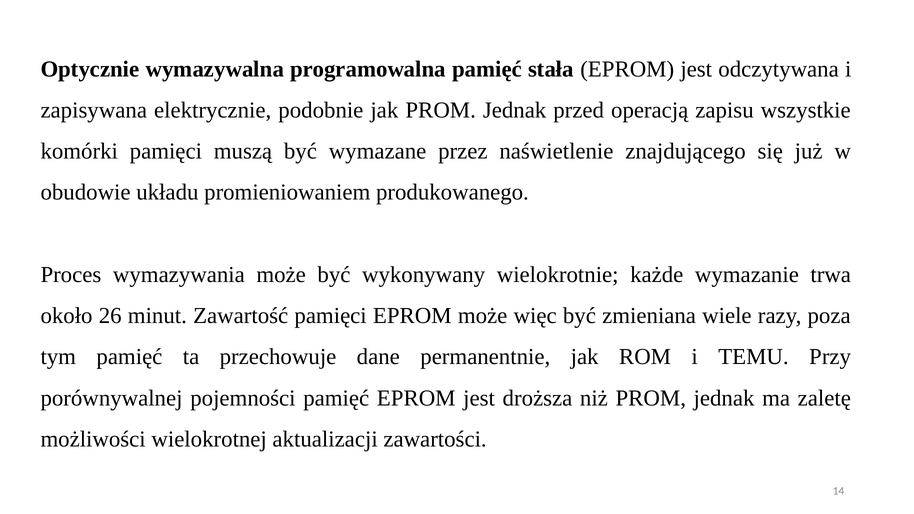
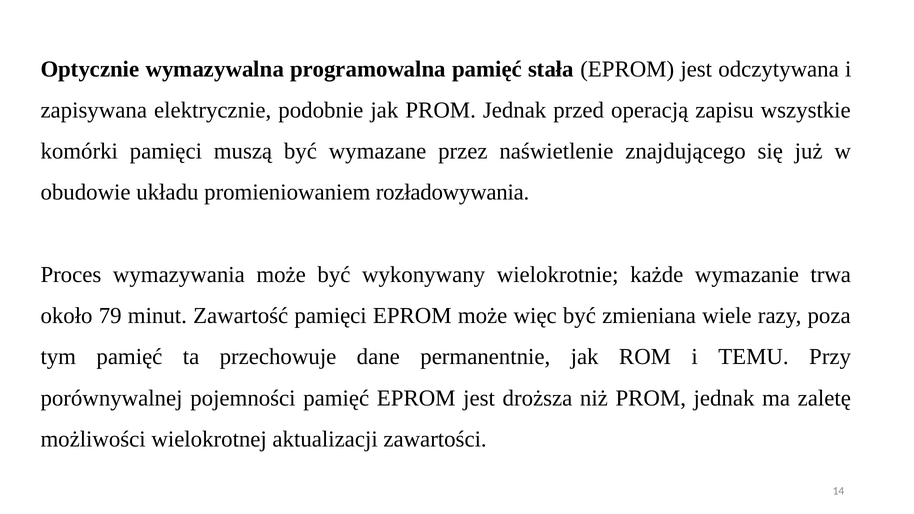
produkowanego: produkowanego -> rozładowywania (453, 192)
26: 26 -> 79 (110, 316)
